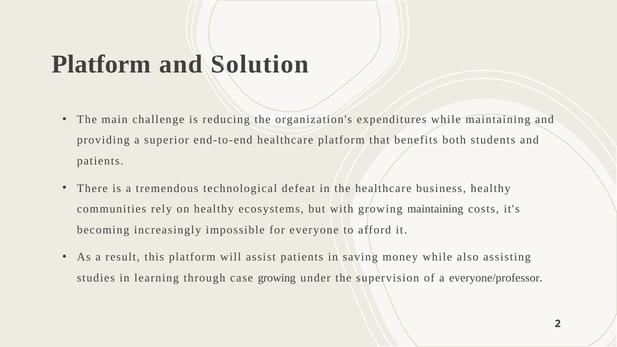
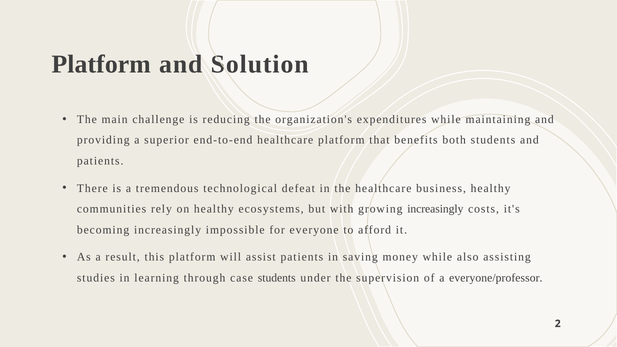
growing maintaining: maintaining -> increasingly (435, 209)
case growing: growing -> students (277, 278)
